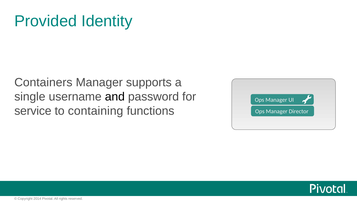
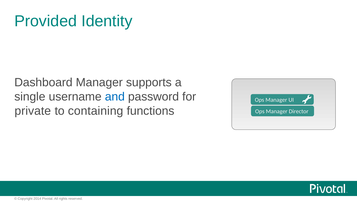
Containers: Containers -> Dashboard (43, 82)
and colour: black -> blue (115, 97)
service: service -> private (33, 111)
